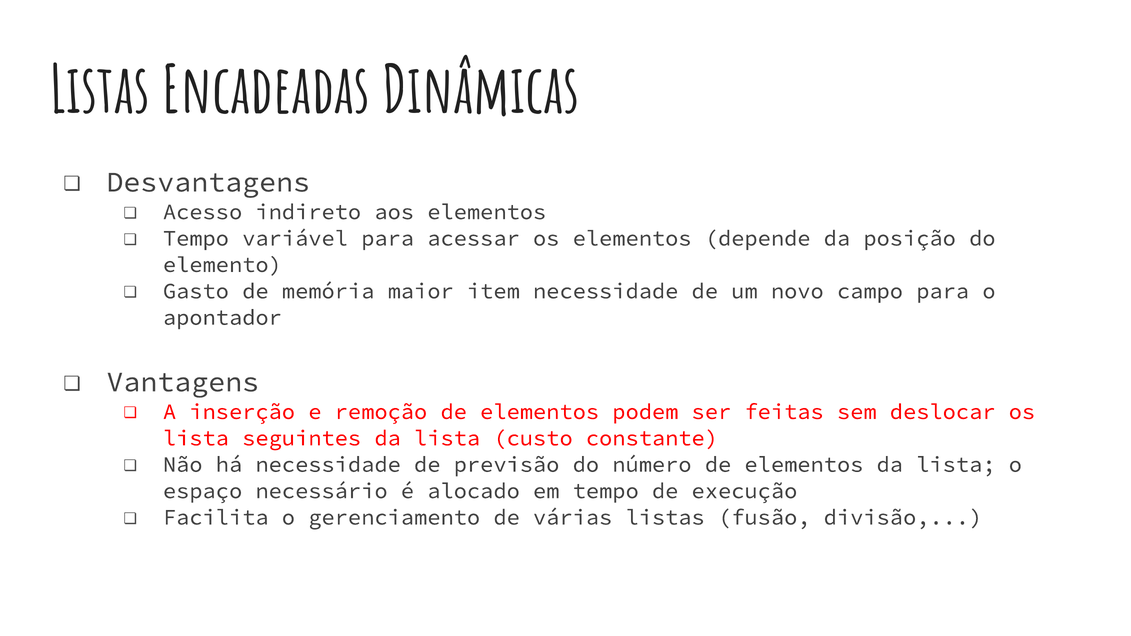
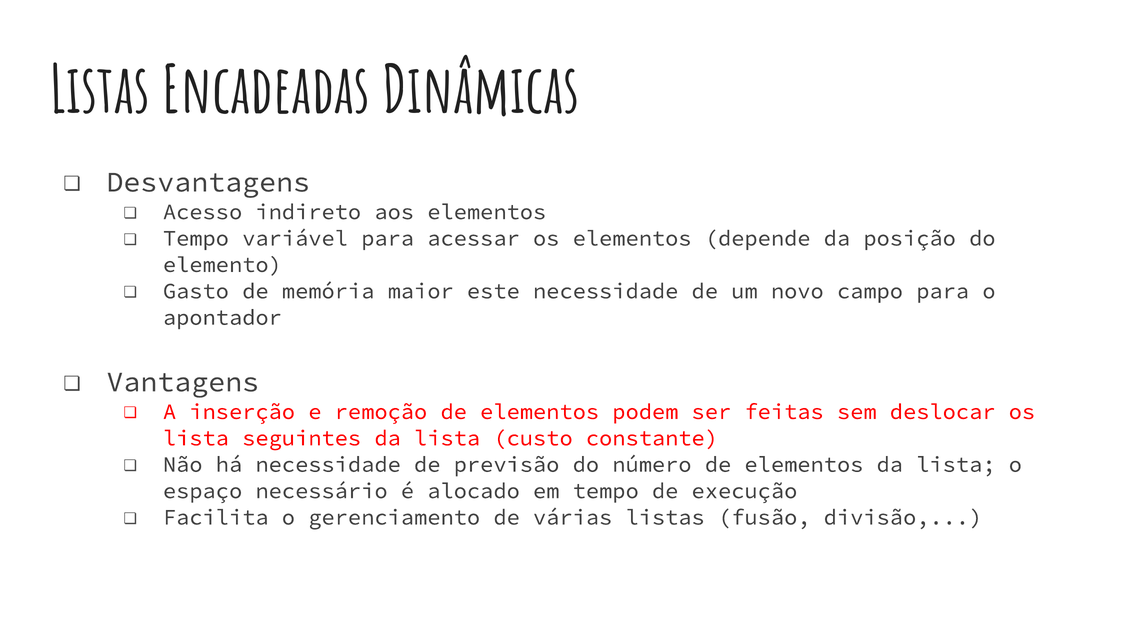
item: item -> este (493, 291)
